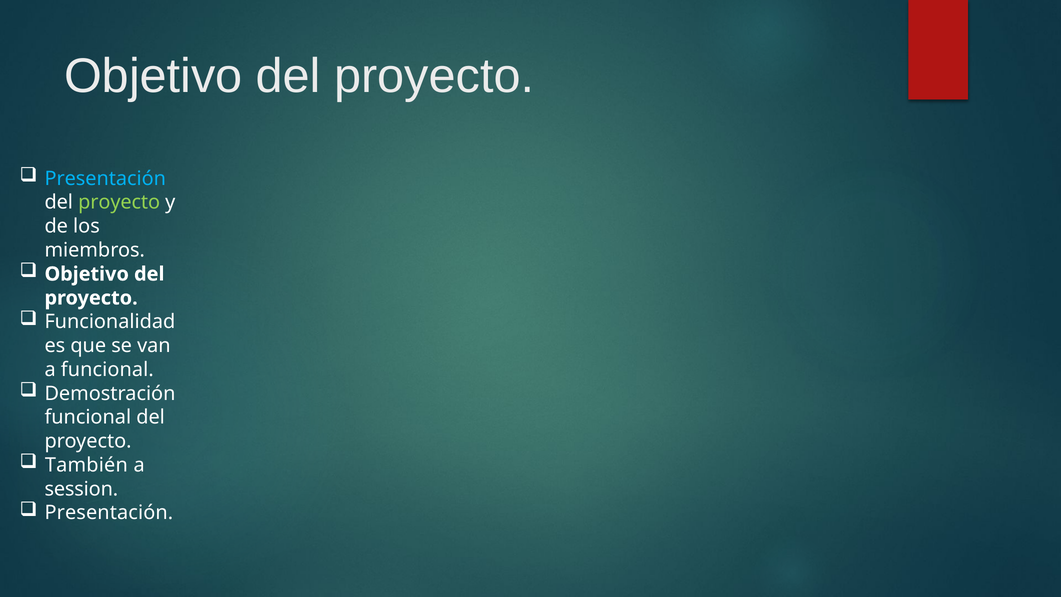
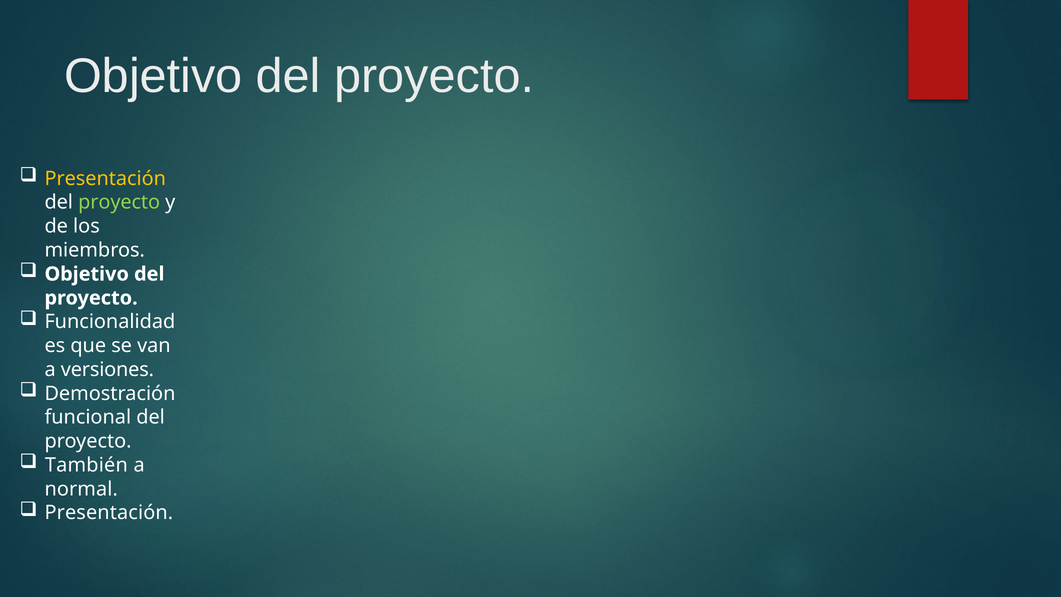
Presentación colour: light blue -> yellow (105, 178)
a funcional: funcional -> versiones (107, 369)
session: session -> normal (81, 489)
